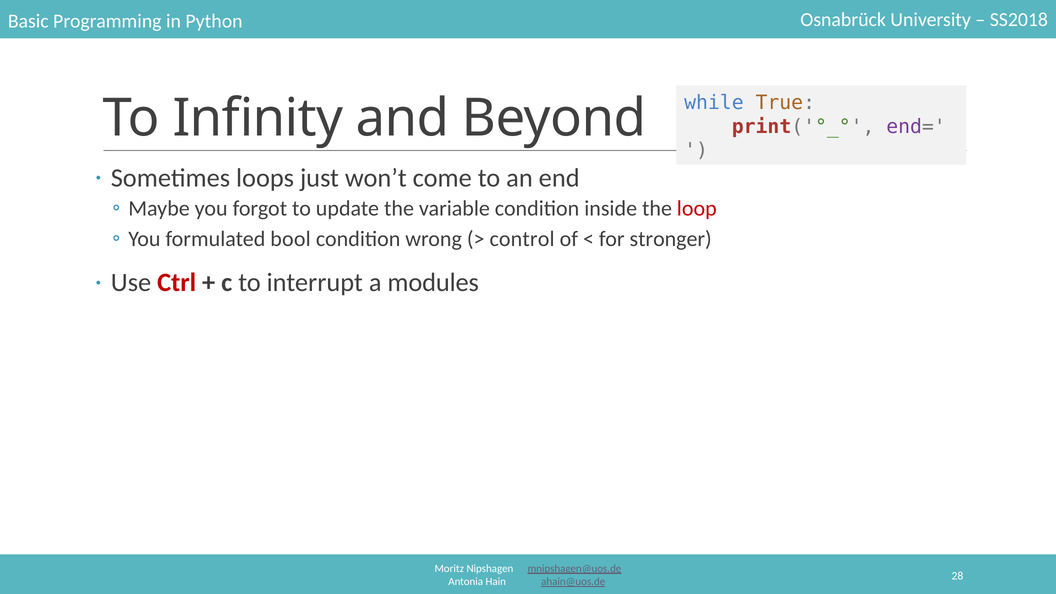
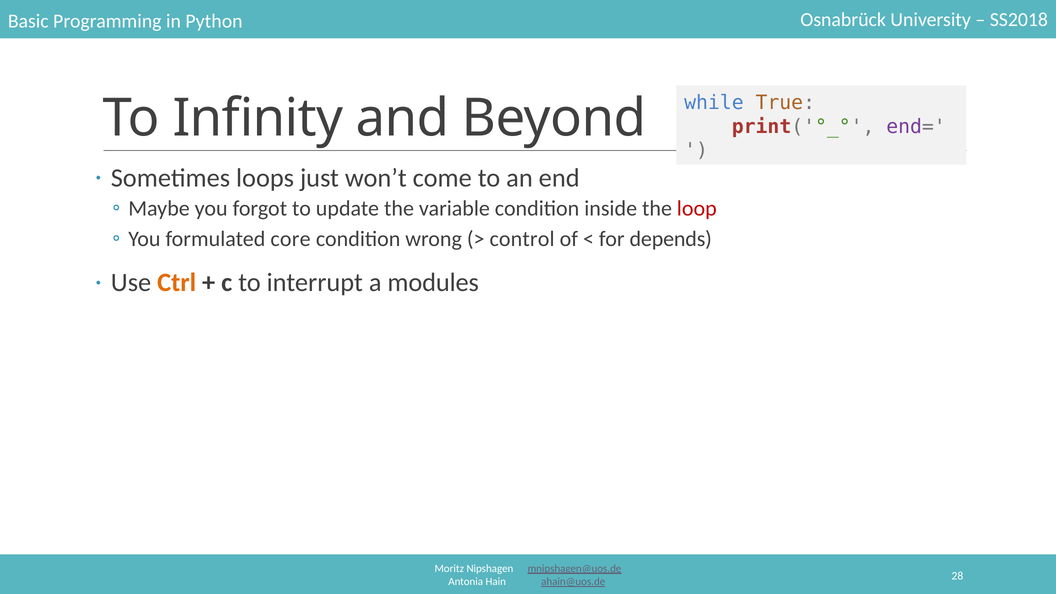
bool: bool -> core (291, 239)
stronger: stronger -> depends (671, 239)
Ctrl colour: red -> orange (177, 283)
